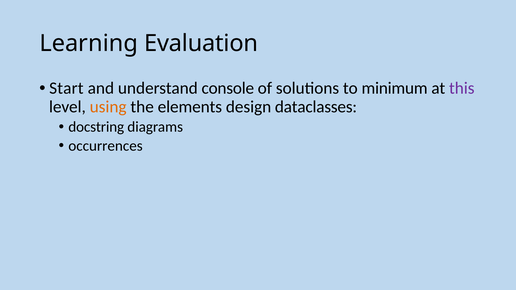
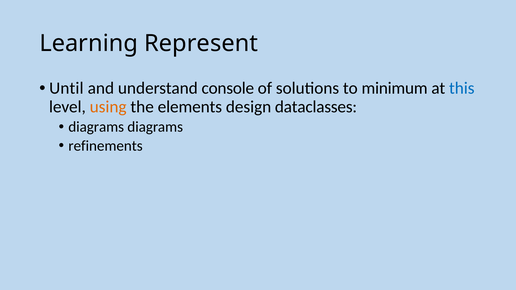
Evaluation: Evaluation -> Represent (201, 43)
Start: Start -> Until (66, 88)
this colour: purple -> blue (462, 88)
docstring: docstring -> diagrams (96, 127)
occurrences: occurrences -> refinements (106, 146)
